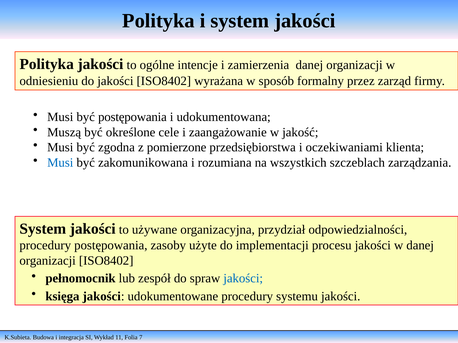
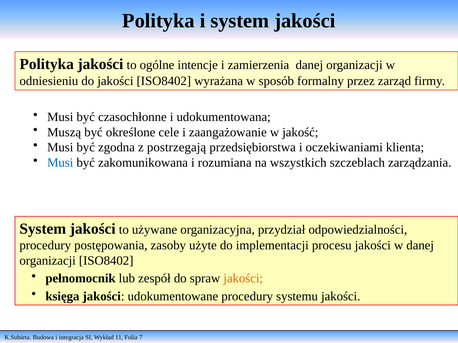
być postępowania: postępowania -> czasochłonne (132, 117)
pomierzone: pomierzone -> postrzegają (177, 148)
jakości colour: blue -> orange (243, 279)
